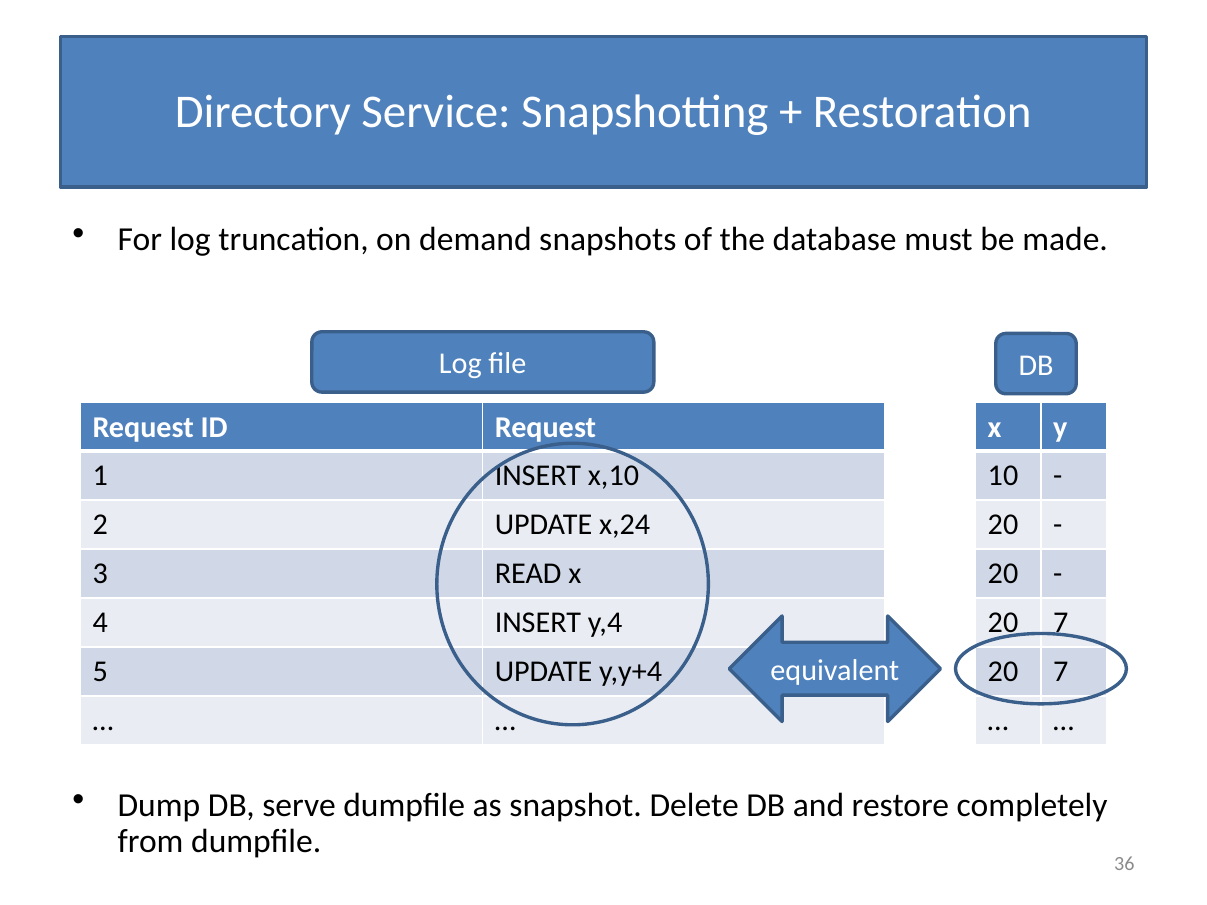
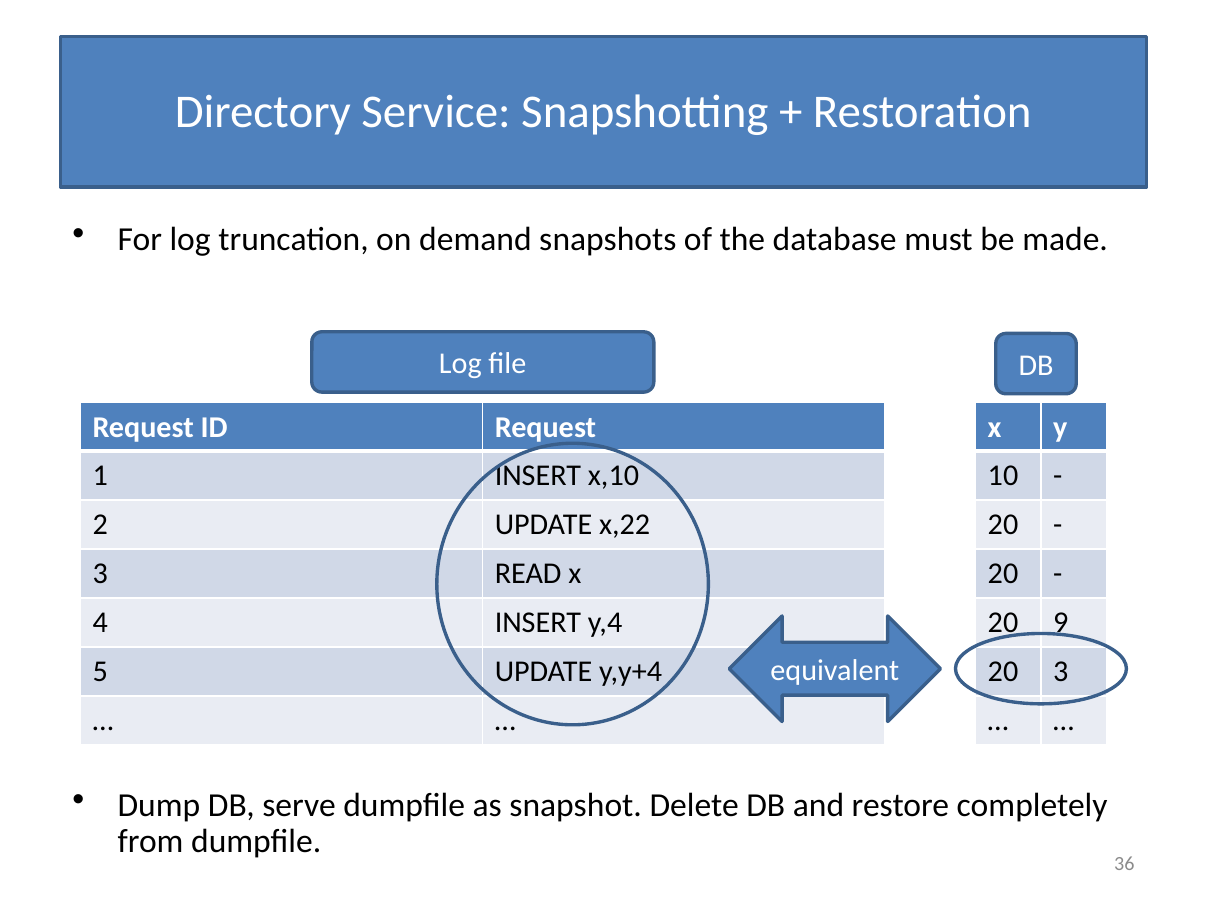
x,24: x,24 -> x,22 (625, 525)
7: 7 -> 9 (1061, 623)
7: 7 -> 3 (1061, 672)
